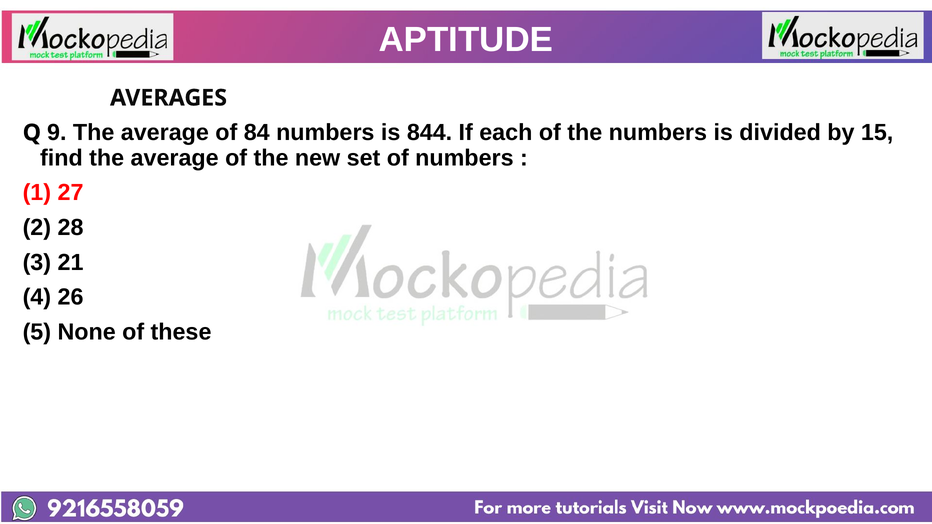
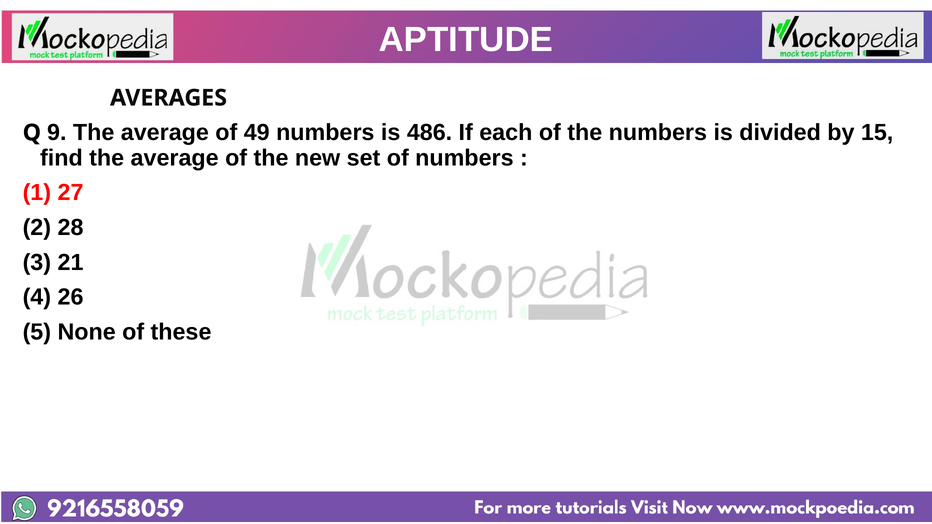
84: 84 -> 49 (257, 133)
844: 844 -> 486 (430, 133)
